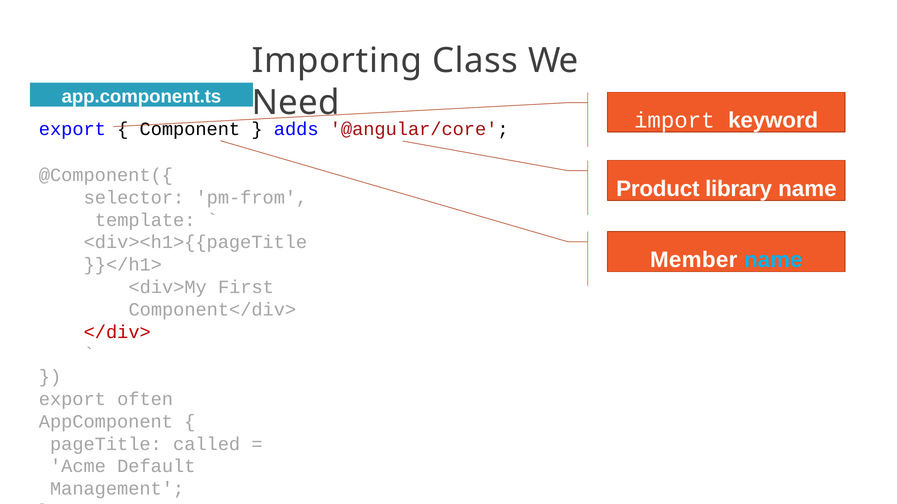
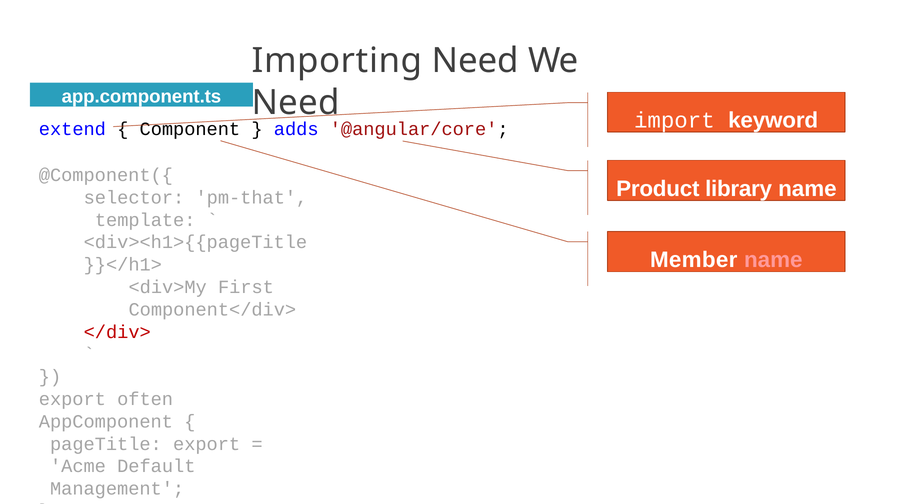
Importing Class: Class -> Need (475, 61)
export: export -> extend (72, 129)
pm-from: pm-from -> pm-that (251, 198)
name colour: light blue -> pink (773, 260)
pageTitle called: called -> export (207, 444)
